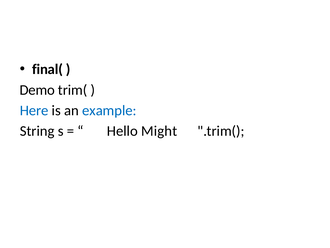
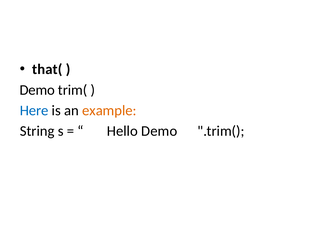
final(: final( -> that( (47, 69)
example colour: blue -> orange (109, 110)
Hello Might: Might -> Demo (159, 131)
